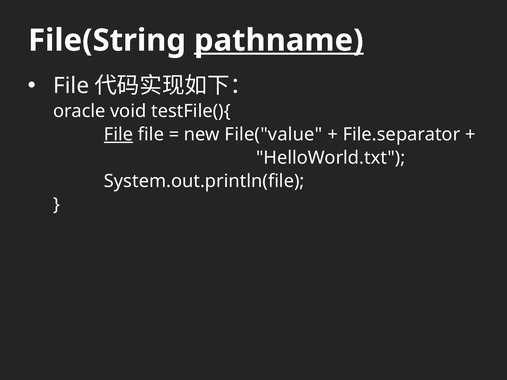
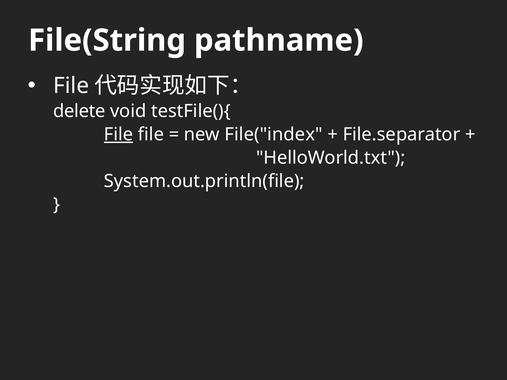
pathname underline: present -> none (279, 40)
oracle: oracle -> delete (79, 111)
File("value: File("value -> File("index (274, 135)
